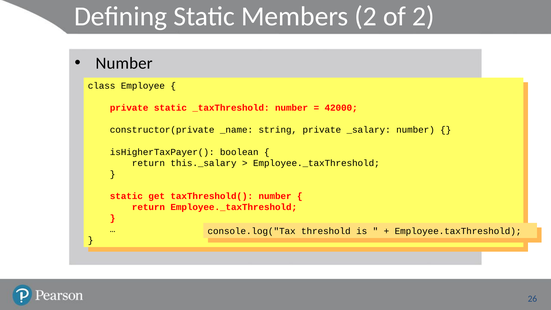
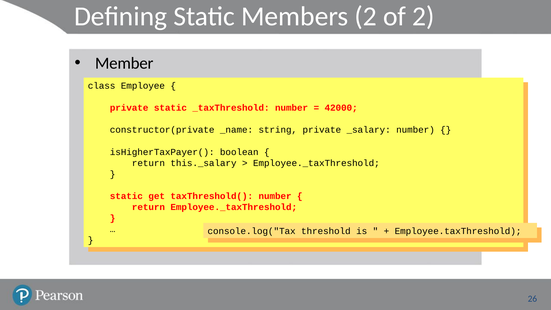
Number: Number -> Member (124, 63)
